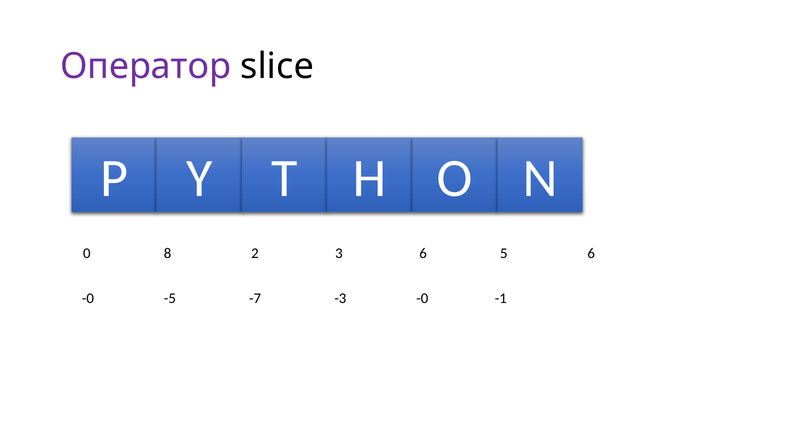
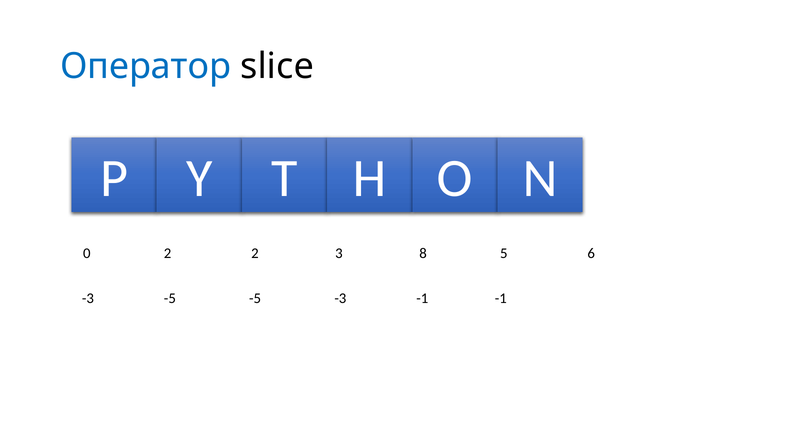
Оператор colour: purple -> blue (146, 66)
0 8: 8 -> 2 (168, 253)
3 6: 6 -> 8 (423, 253)
-0: -0 -> -3 (88, 299)
-5 -7: -7 -> -5 (255, 299)
-3 -0: -0 -> -1 (422, 299)
